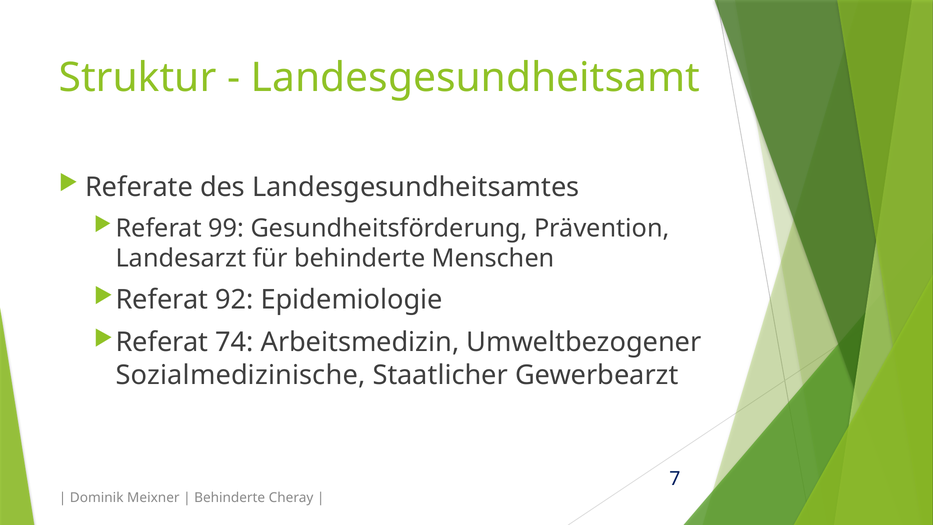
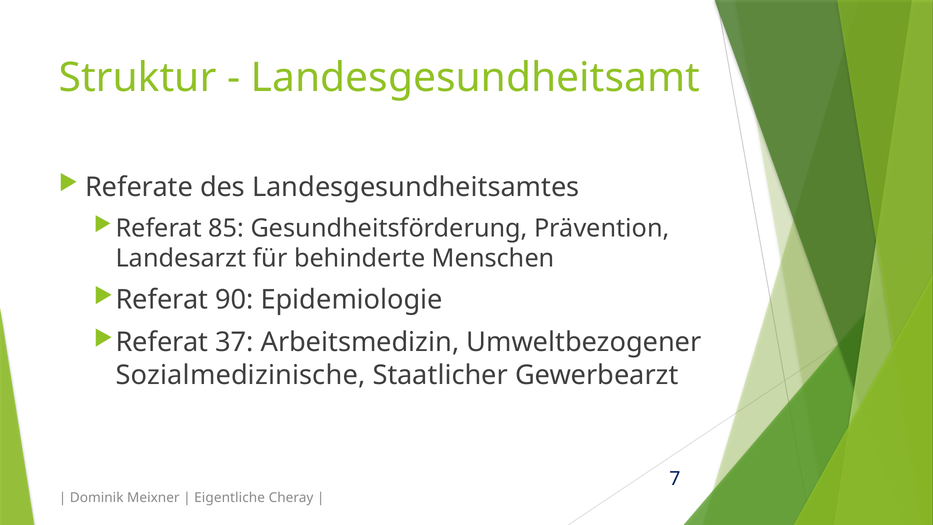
99: 99 -> 85 (226, 228)
92: 92 -> 90 (234, 300)
74: 74 -> 37 (234, 342)
Behinderte: Behinderte -> Eigentliche (230, 498)
